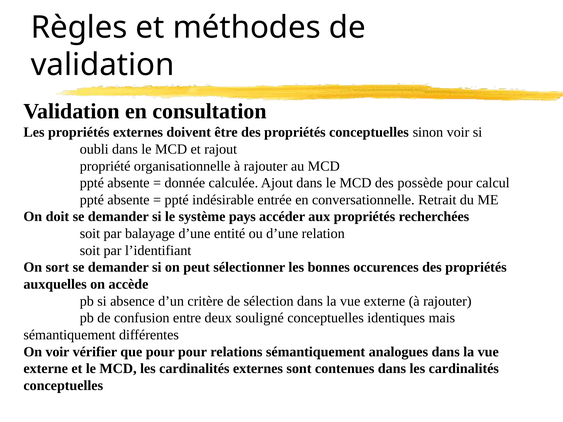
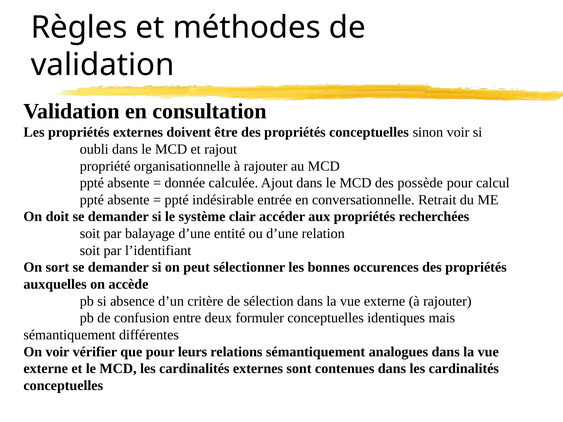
pays: pays -> clair (242, 217)
souligné: souligné -> formuler (260, 318)
pour pour: pour -> leurs (193, 352)
